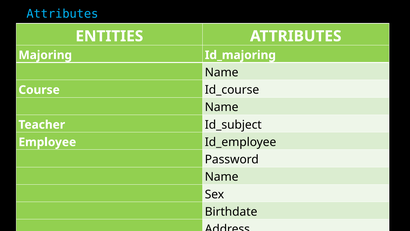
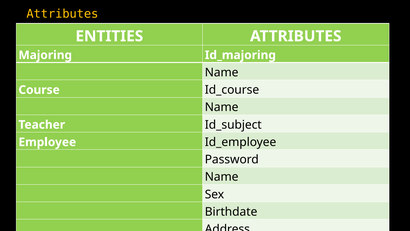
Attributes colour: light blue -> yellow (62, 14)
